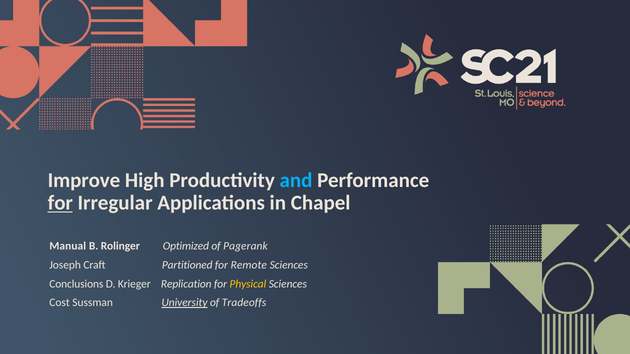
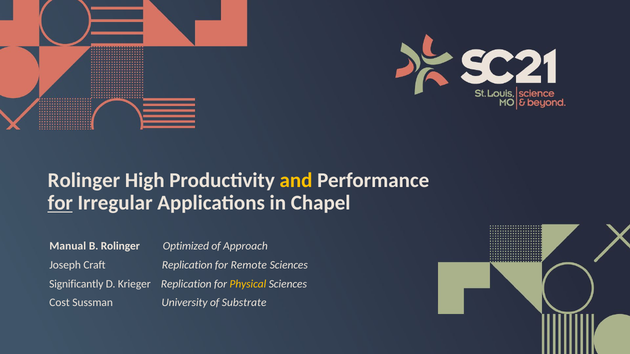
Improve: Improve -> Rolinger (84, 181)
and colour: light blue -> yellow (296, 181)
Pagerank: Pagerank -> Approach (246, 246)
Craft Partitioned: Partitioned -> Replication (187, 265)
Conclusions: Conclusions -> Significantly (76, 284)
University underline: present -> none (185, 303)
Tradeoffs: Tradeoffs -> Substrate (244, 303)
